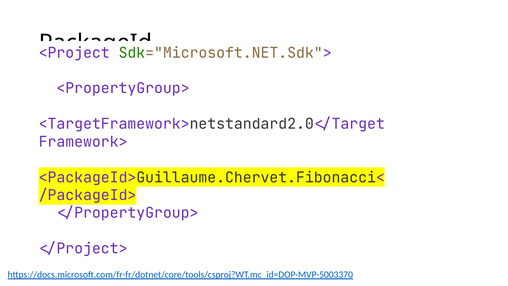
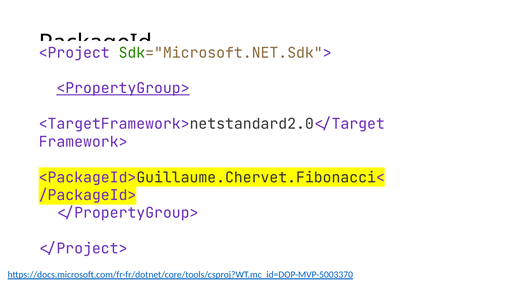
<PropertyGroup> underline: none -> present (123, 88)
